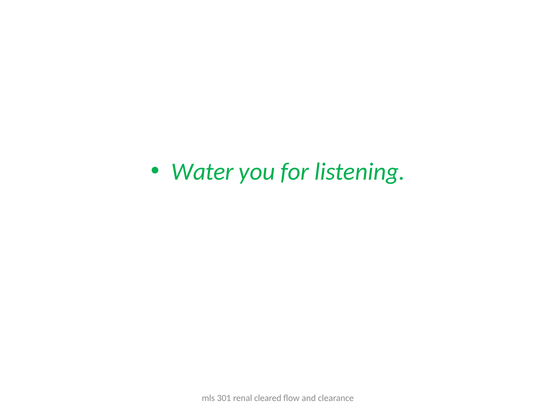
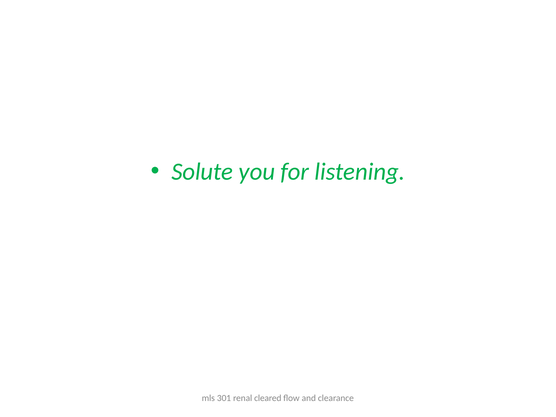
Water: Water -> Solute (202, 172)
